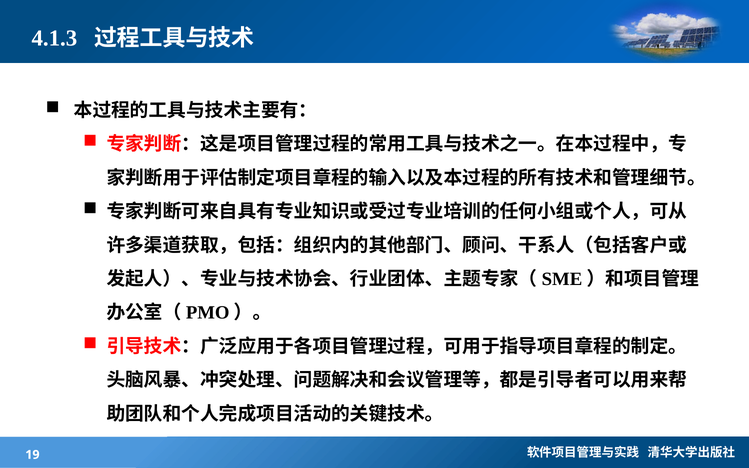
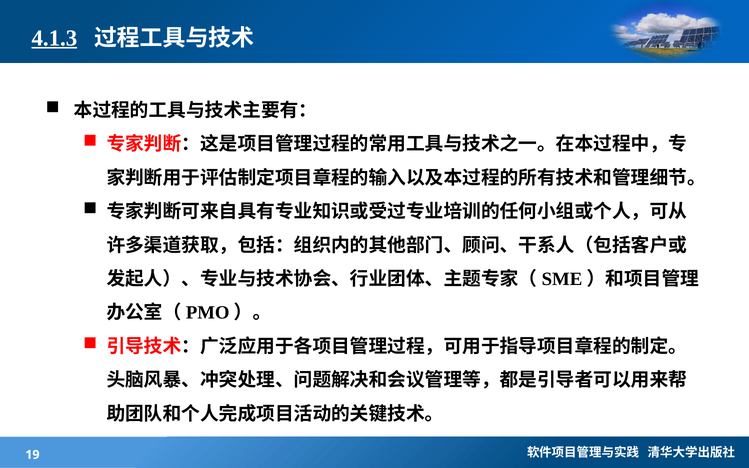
4.1.3 underline: none -> present (54, 38)
